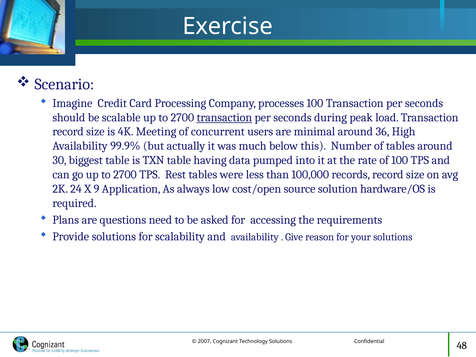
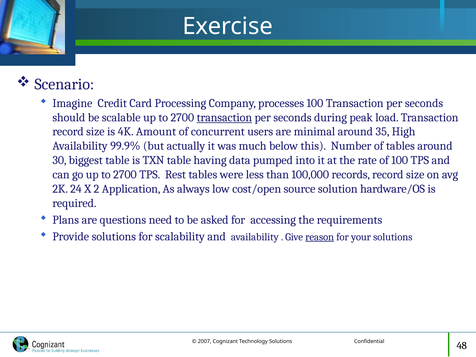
Meeting: Meeting -> Amount (156, 132)
36: 36 -> 35 (382, 132)
9: 9 -> 2 (96, 189)
reason underline: none -> present (320, 237)
